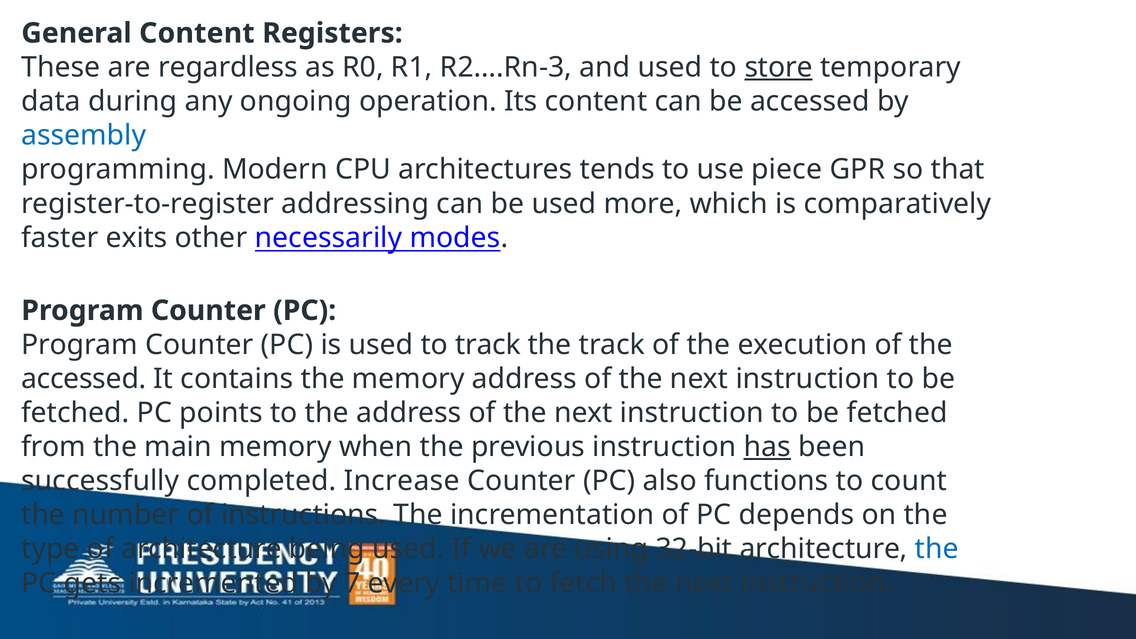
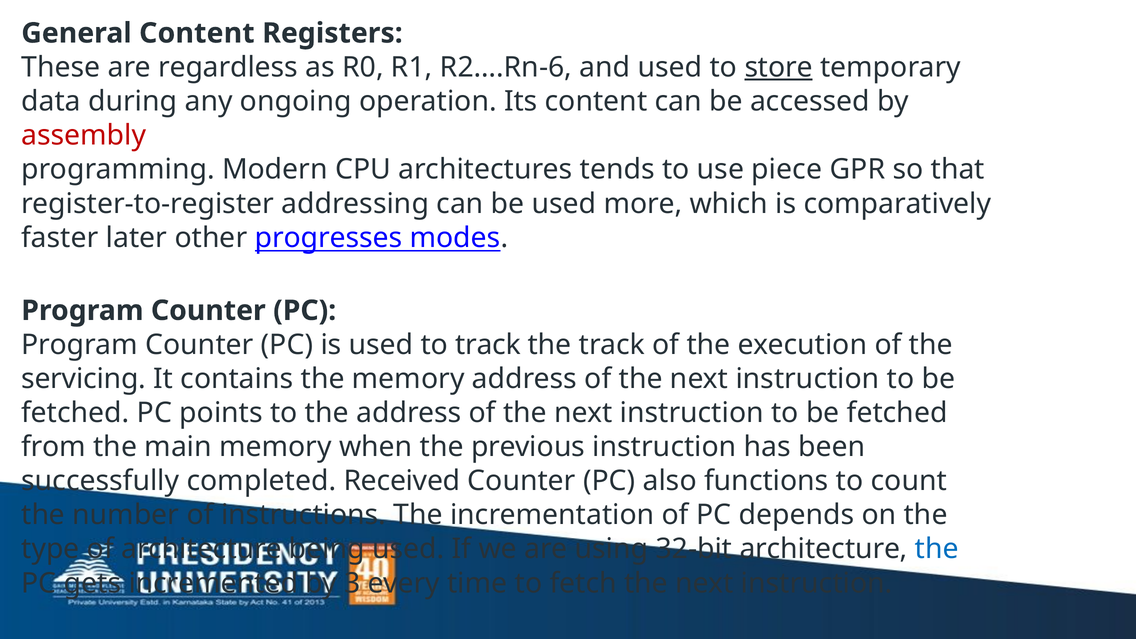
R2….Rn-3: R2….Rn-3 -> R2….Rn-6 (506, 67)
assembly colour: blue -> red (84, 135)
exits: exits -> later (137, 238)
necessarily: necessarily -> progresses (329, 238)
accessed: accessed -> servicing (84, 379)
has underline: present -> none (767, 447)
Increase: Increase -> Received (402, 481)
7: 7 -> 3 (352, 583)
